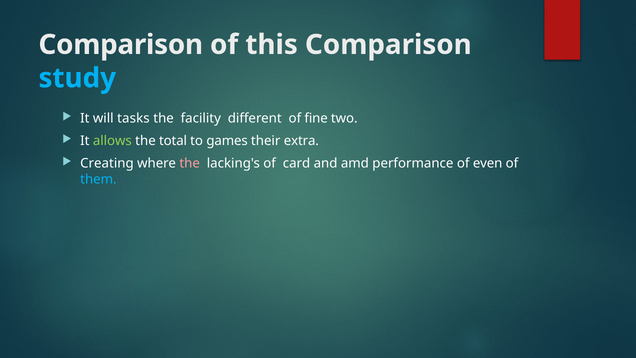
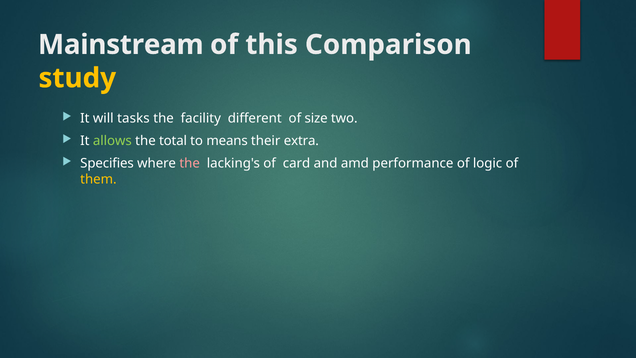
Comparison: Comparison -> Mainstream (121, 45)
study colour: light blue -> yellow (77, 78)
fine: fine -> size (316, 118)
games: games -> means (227, 141)
Creating: Creating -> Specifies (107, 163)
even: even -> logic (488, 163)
them colour: light blue -> yellow (98, 179)
